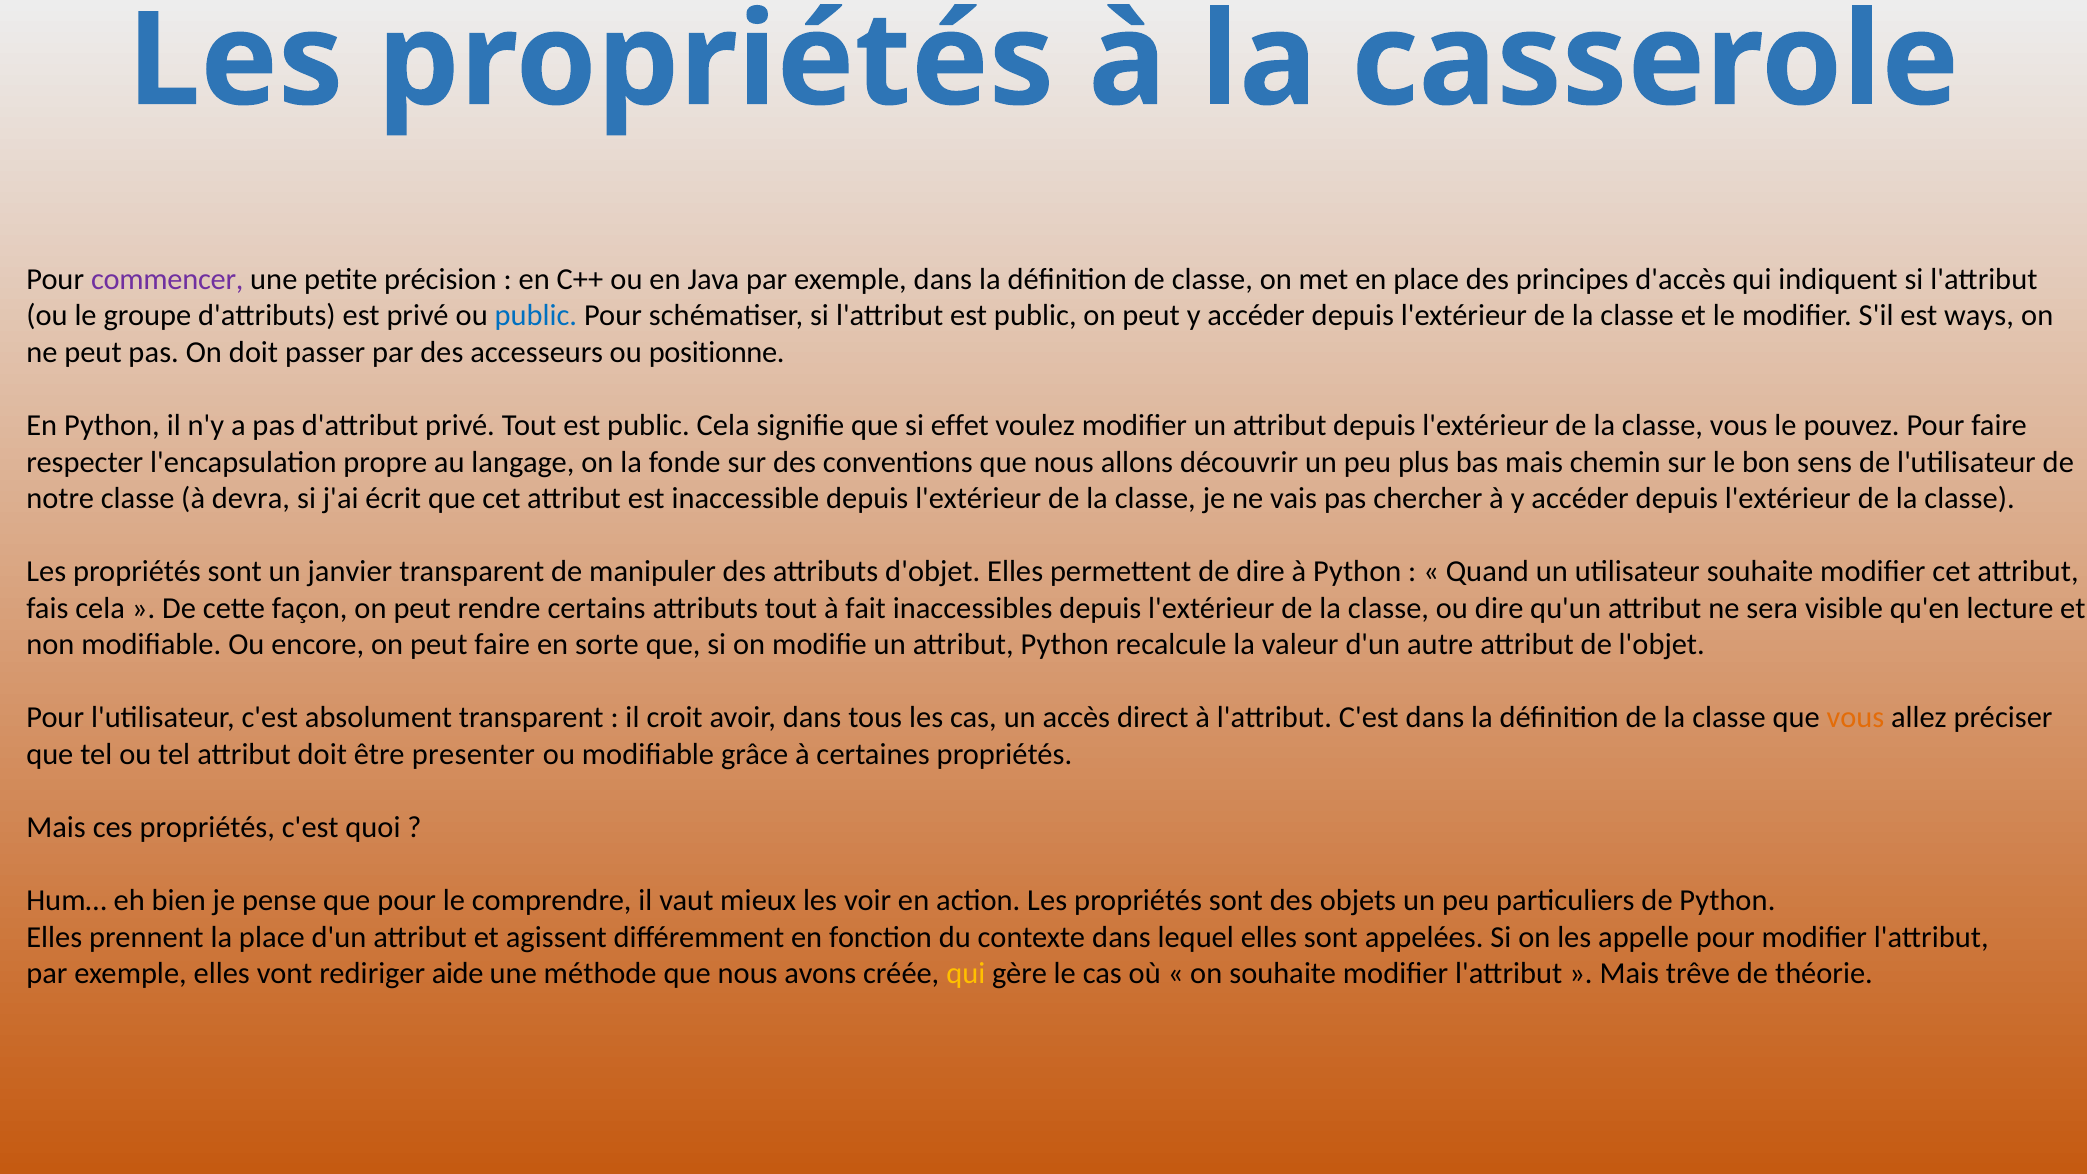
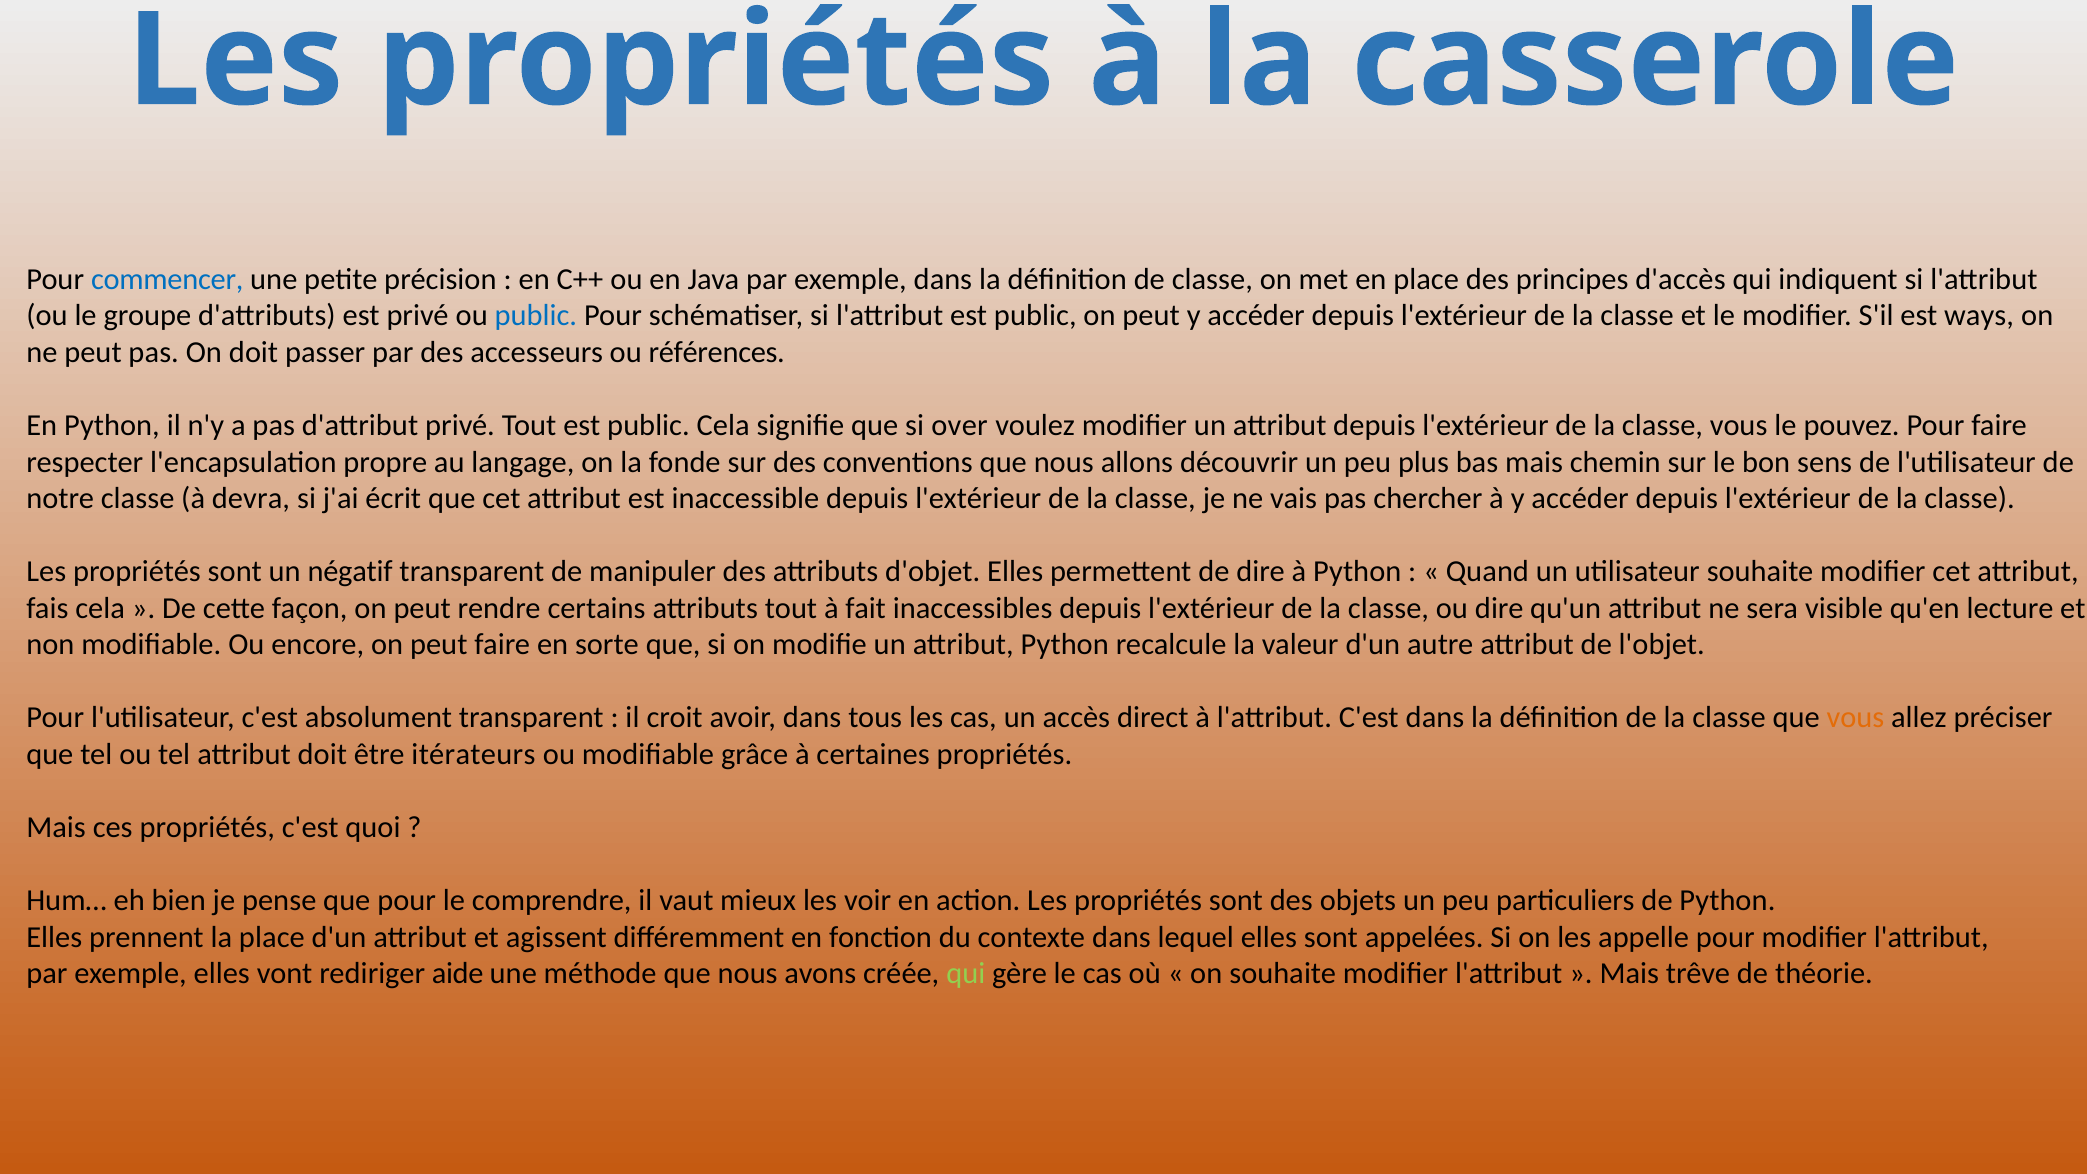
commencer colour: purple -> blue (167, 279)
positionne: positionne -> références (717, 352)
effet: effet -> over (960, 426)
janvier: janvier -> négatif (350, 572)
presenter: presenter -> itérateurs (473, 754)
qui colour: yellow -> light green (966, 974)
